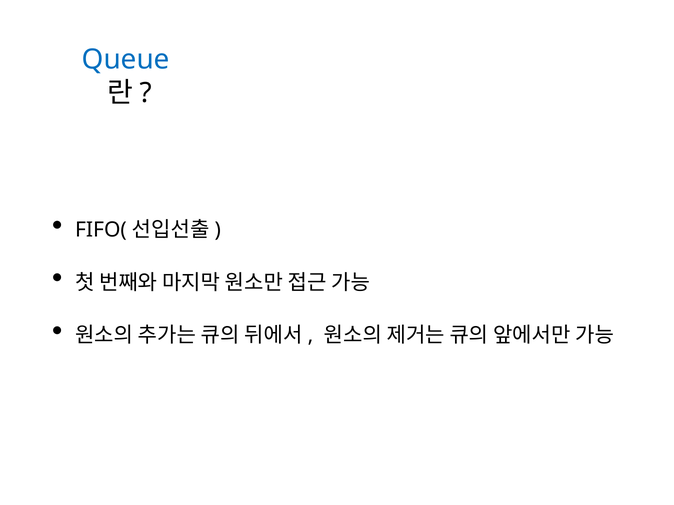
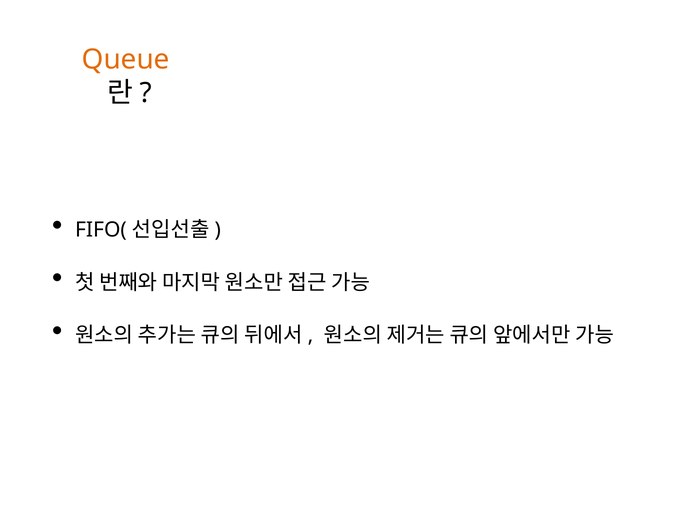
Queue colour: blue -> orange (126, 59)
